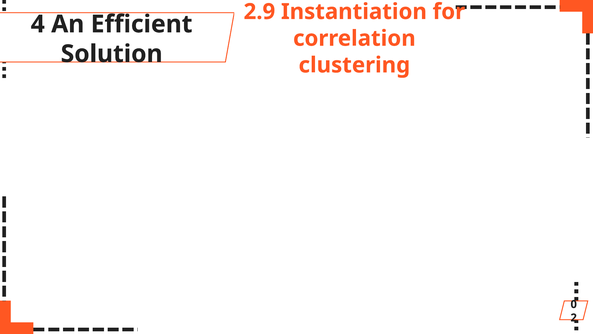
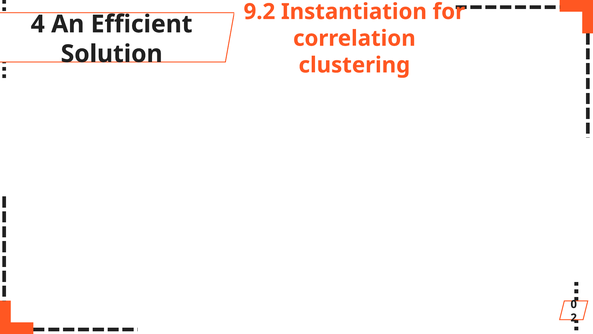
2.9: 2.9 -> 9.2 (259, 12)
